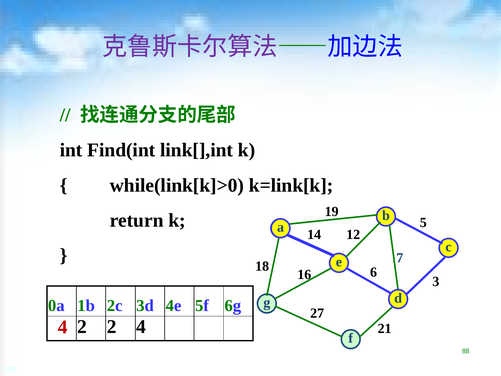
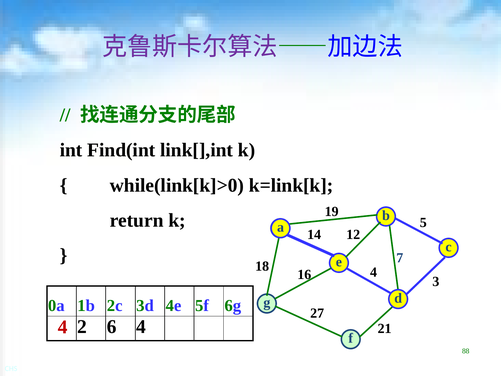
16 6: 6 -> 4 (374, 272)
2 2: 2 -> 6 (112, 327)
